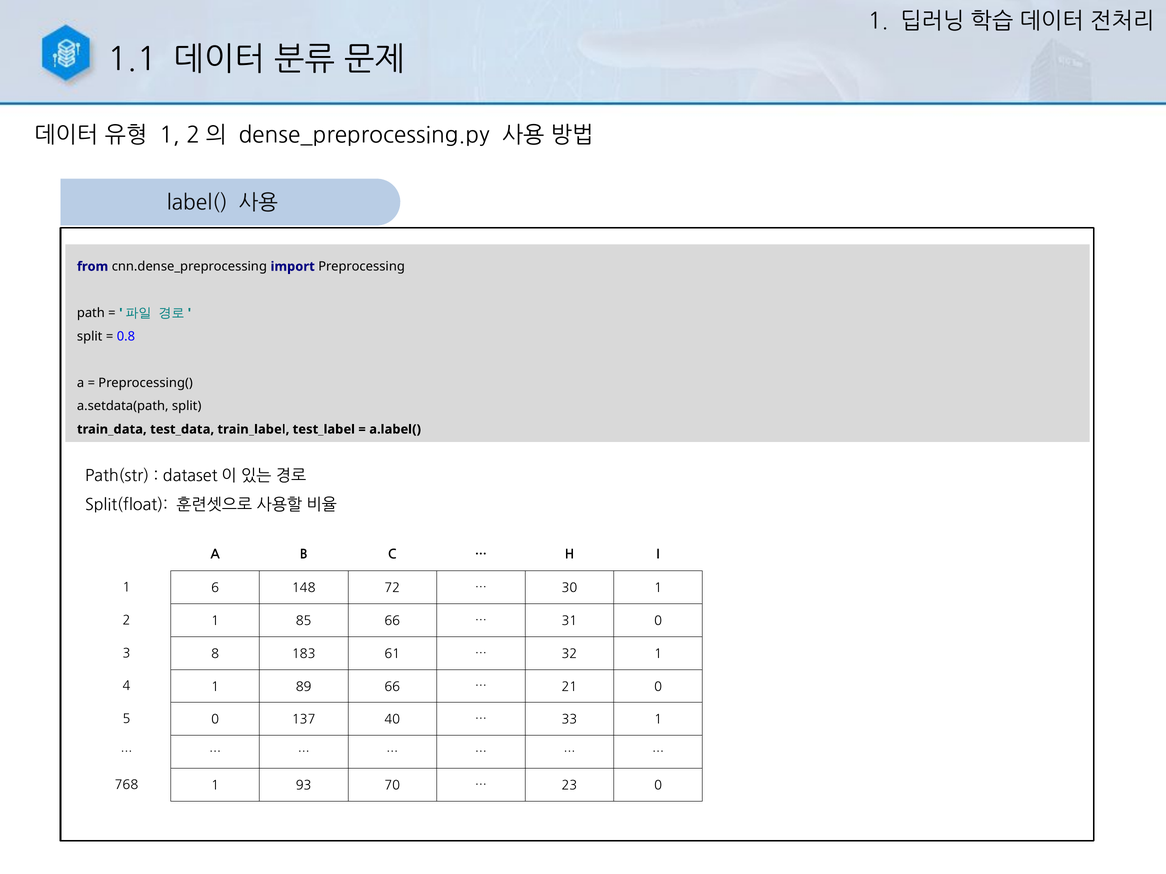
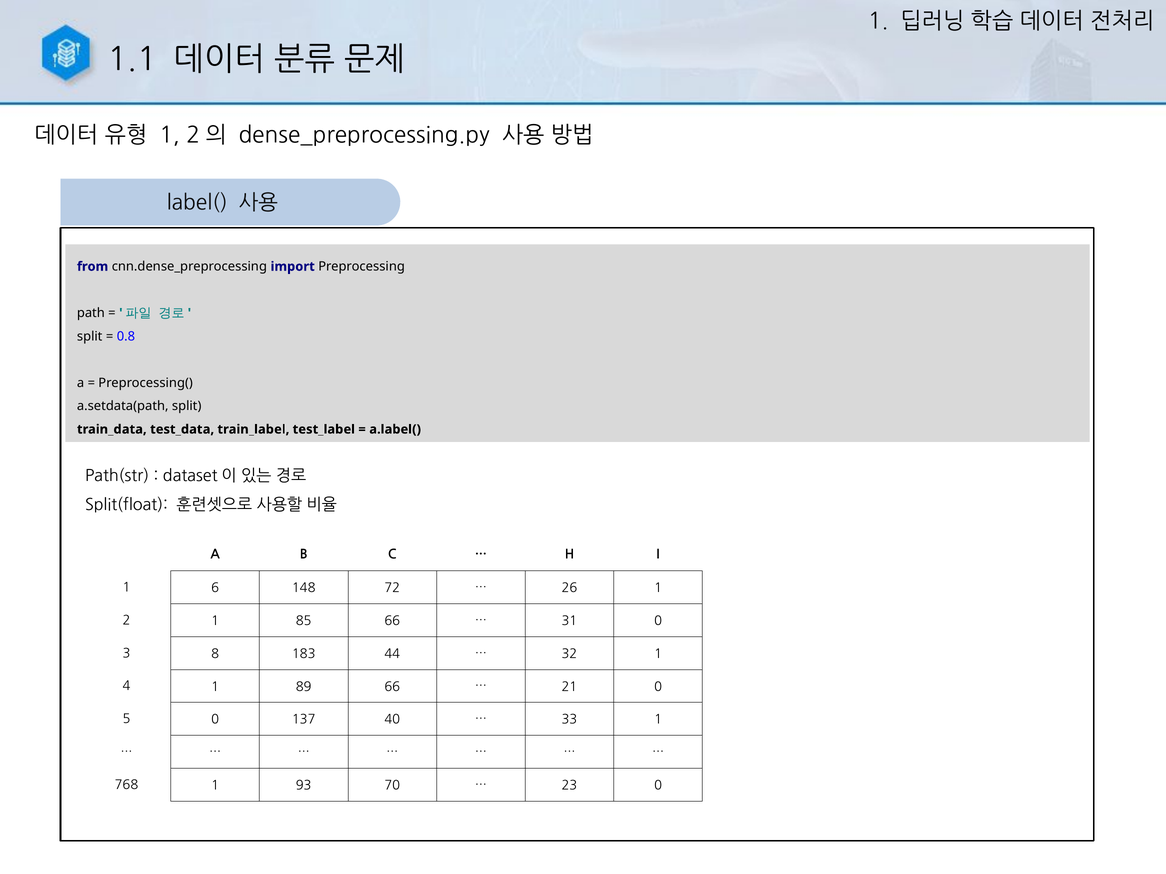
30: 30 -> 26 (569, 588)
61: 61 -> 44 (392, 654)
